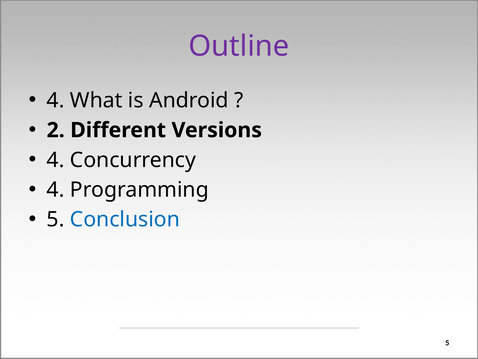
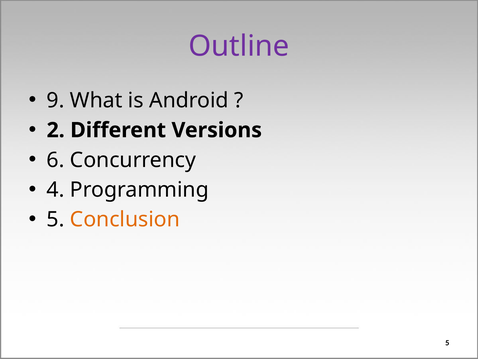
4: 4 -> 9 (56, 100)
4: 4 -> 6 (56, 160)
Conclusion colour: blue -> orange (125, 219)
